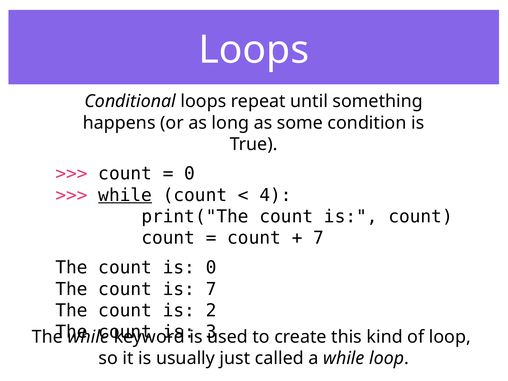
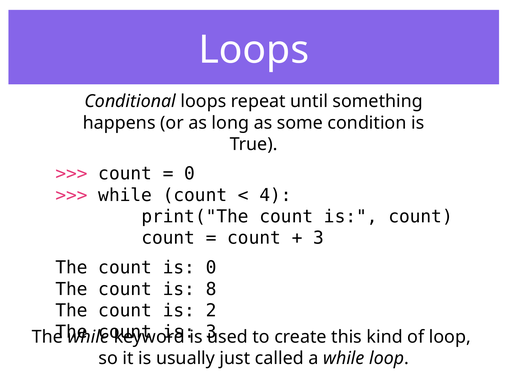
while underline: present -> none (125, 195)
7: 7 -> 3 (319, 238)
is 7: 7 -> 8 (211, 289)
